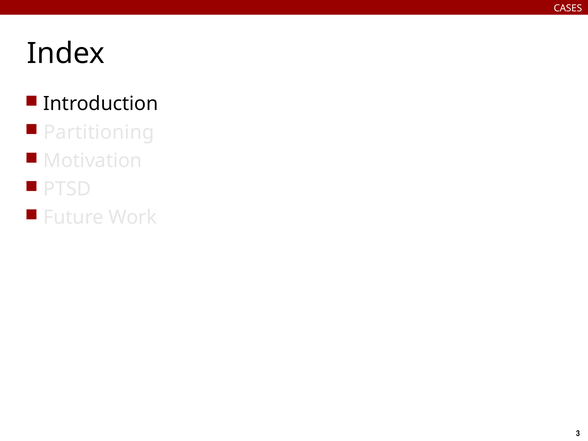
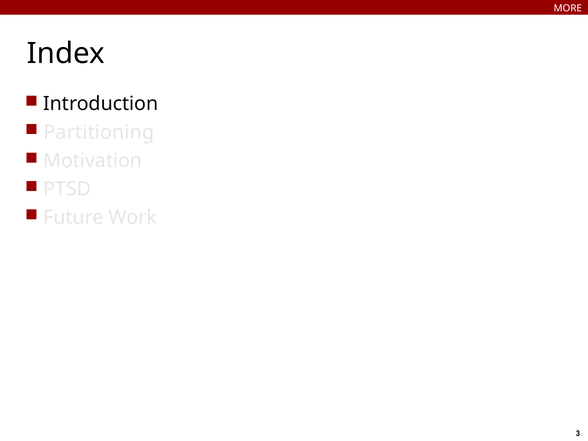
CASES: CASES -> MORE (568, 8)
